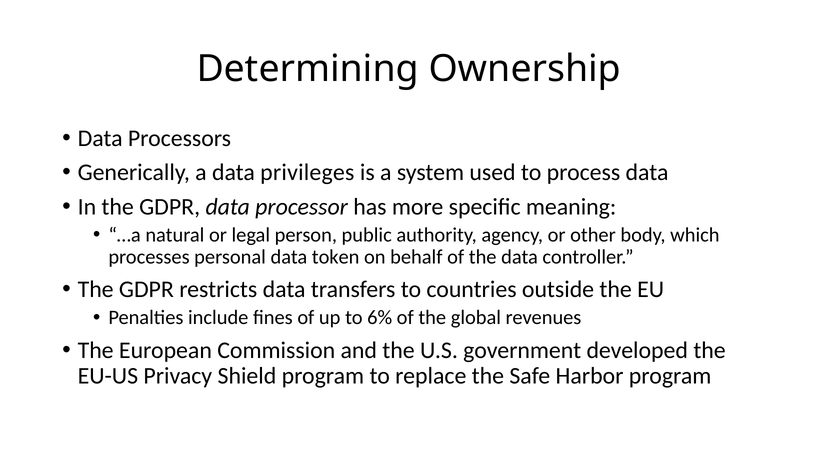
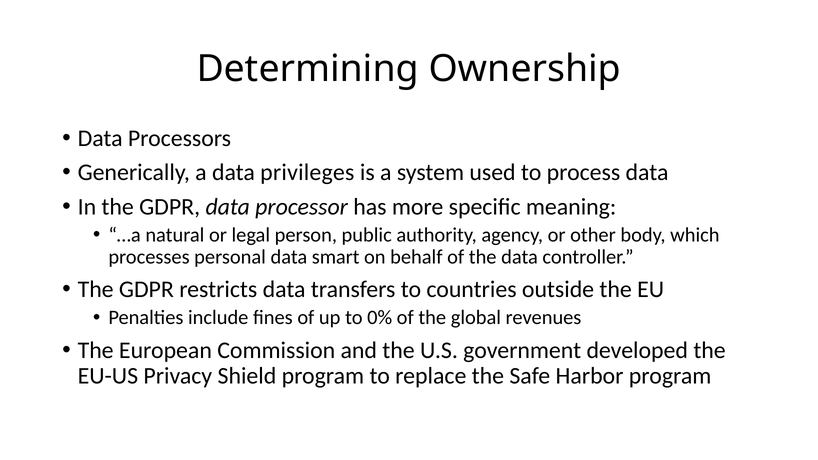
token: token -> smart (336, 257)
6%: 6% -> 0% (380, 318)
